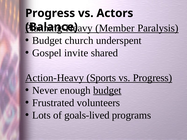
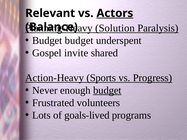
Progress: Progress -> Relevant (50, 13)
Actors underline: none -> present (115, 13)
Member: Member -> Solution (115, 28)
Budget church: church -> budget (79, 41)
